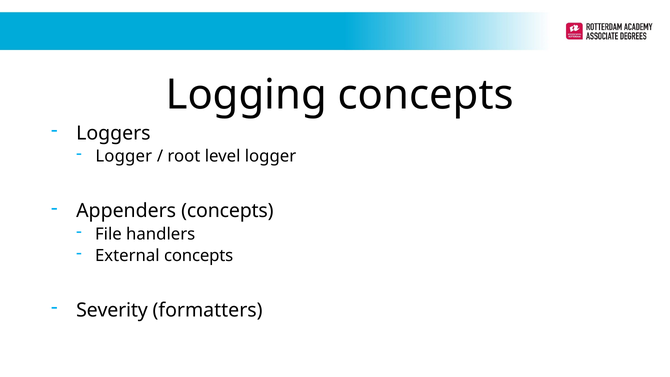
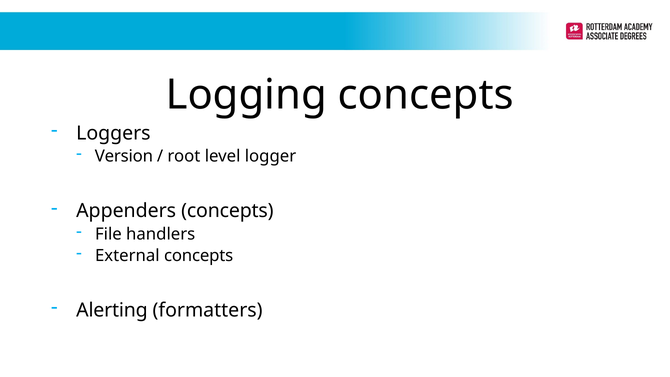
Logger: Logger -> Version (124, 156)
Severity: Severity -> Alerting (112, 310)
